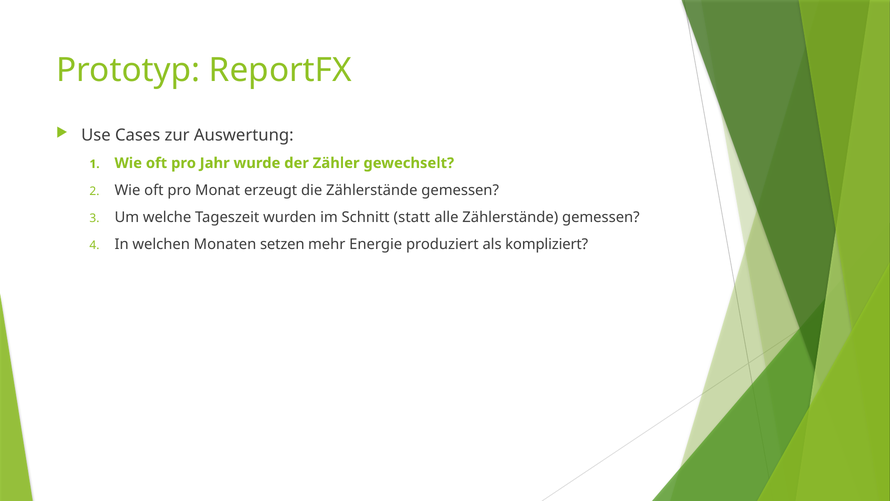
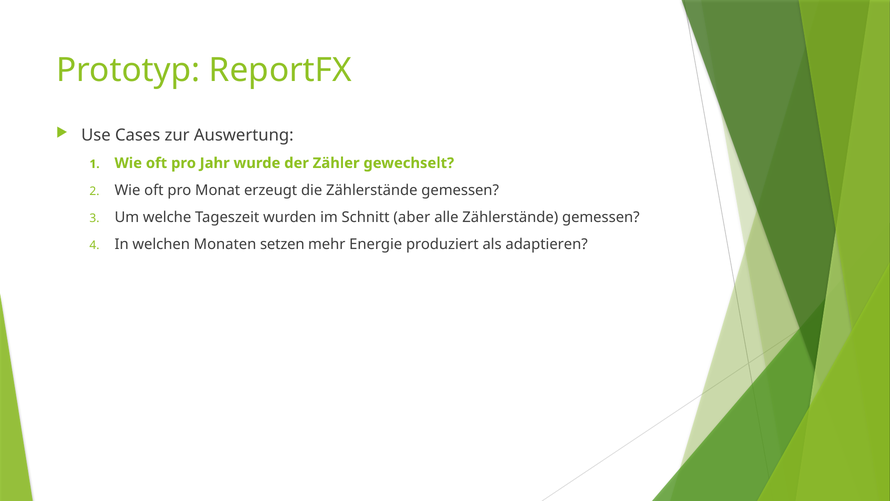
statt: statt -> aber (412, 217)
kompliziert: kompliziert -> adaptieren (547, 244)
